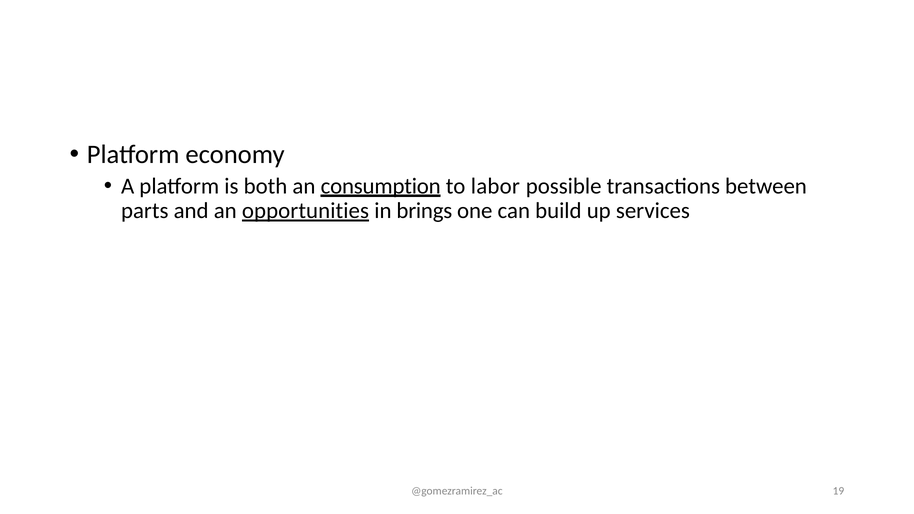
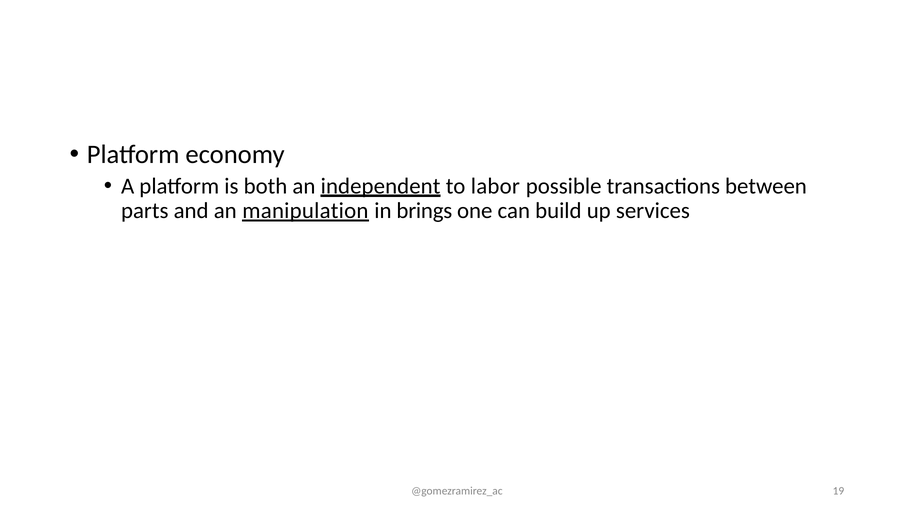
consumption: consumption -> independent (381, 186)
opportunities: opportunities -> manipulation (305, 211)
